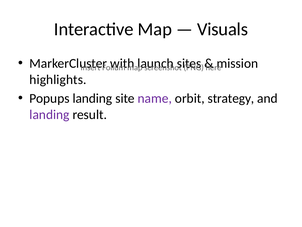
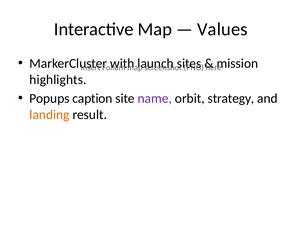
Visuals: Visuals -> Values (222, 29)
Popups landing: landing -> caption (92, 98)
landing colour: purple -> orange (49, 114)
